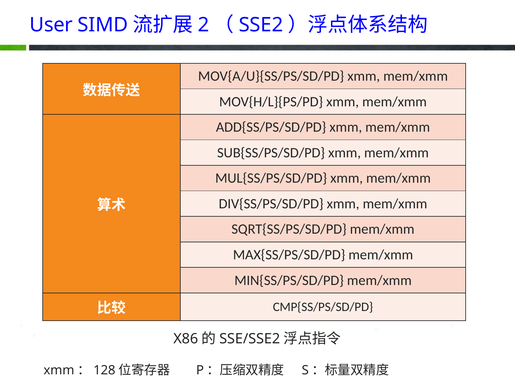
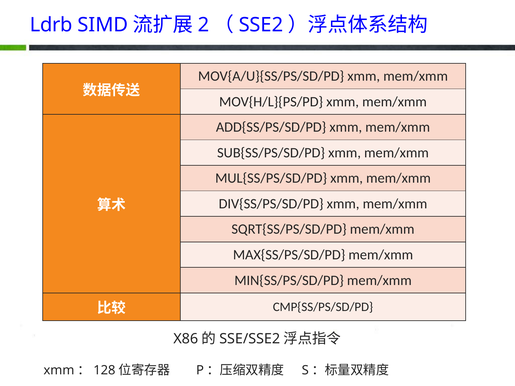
User: User -> Ldrb (51, 25)
